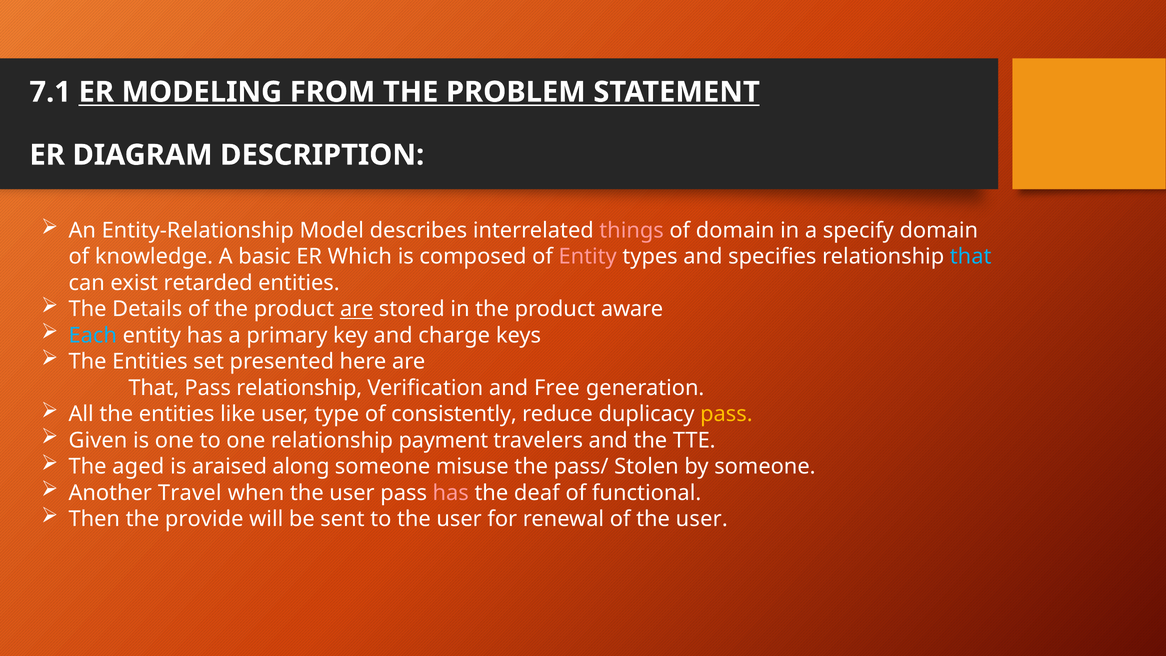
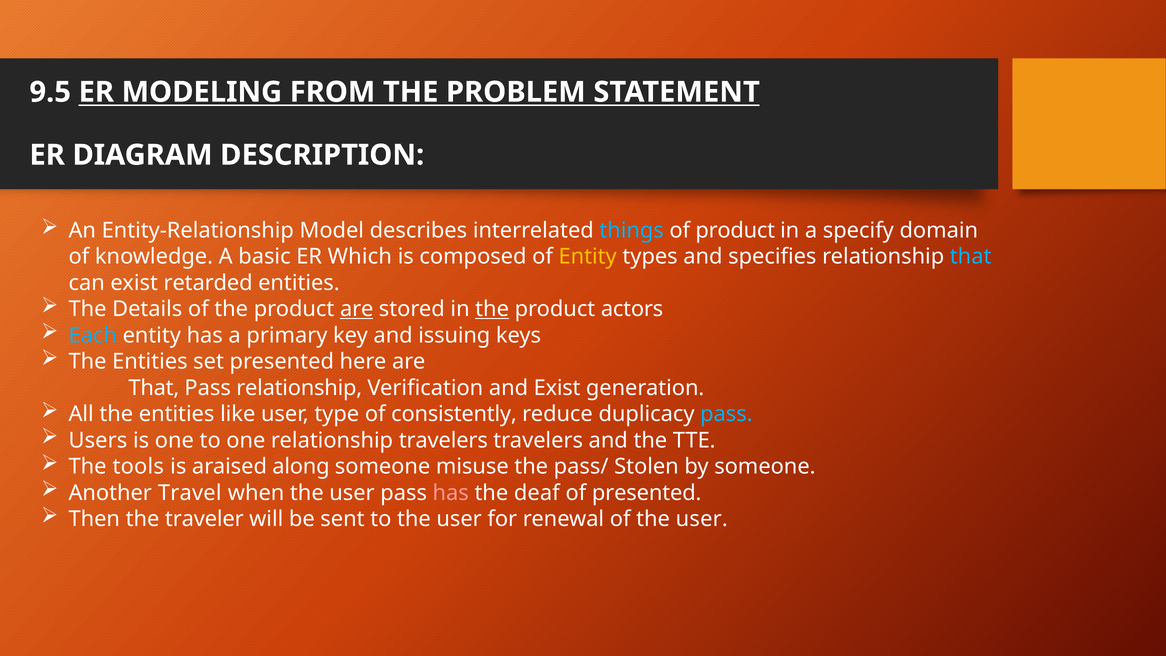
7.1: 7.1 -> 9.5 (50, 92)
things colour: pink -> light blue (632, 230)
of domain: domain -> product (735, 230)
Entity colour: pink -> yellow (588, 257)
the underline: none -> present (492, 309)
aware: aware -> actors (632, 309)
charge: charge -> issuing (454, 335)
and Free: Free -> Exist (557, 388)
pass colour: yellow -> light blue (726, 414)
Given: Given -> Users (98, 440)
relationship payment: payment -> travelers (443, 440)
aged: aged -> tools (138, 466)
of functional: functional -> presented (647, 493)
provide: provide -> traveler (204, 519)
